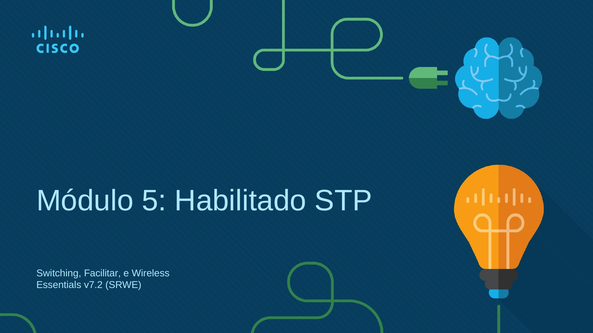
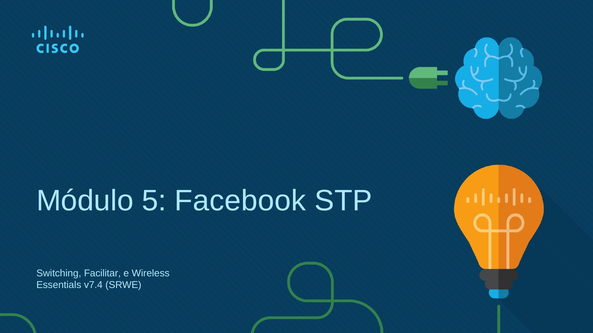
Habilitado: Habilitado -> Facebook (240, 201)
v7.2: v7.2 -> v7.4 (93, 285)
